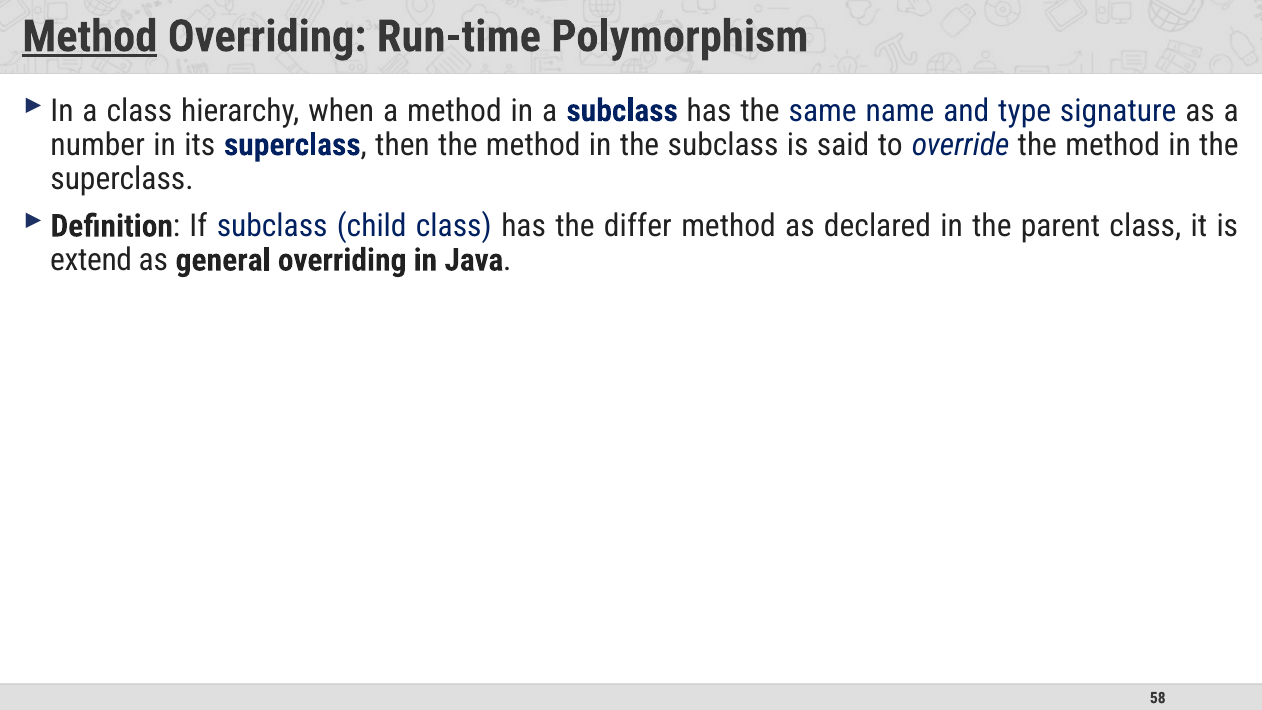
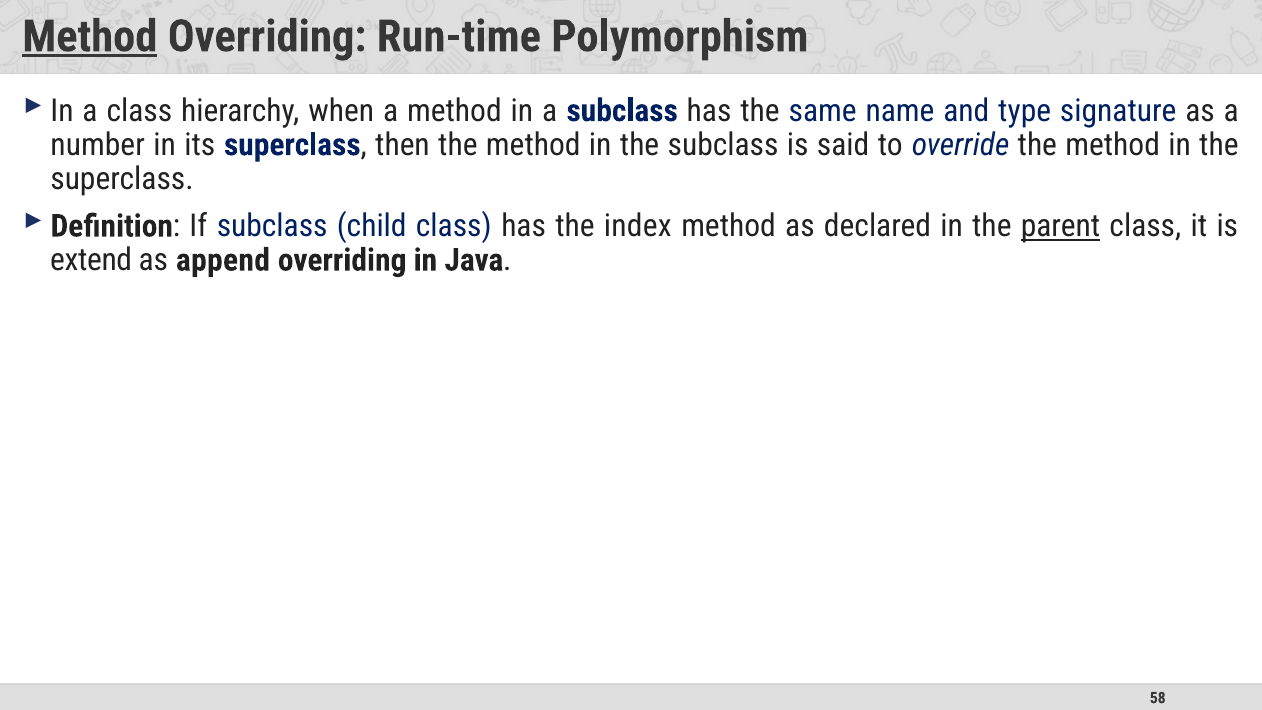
differ: differ -> index (638, 226)
parent underline: none -> present (1060, 226)
general: general -> append (223, 260)
